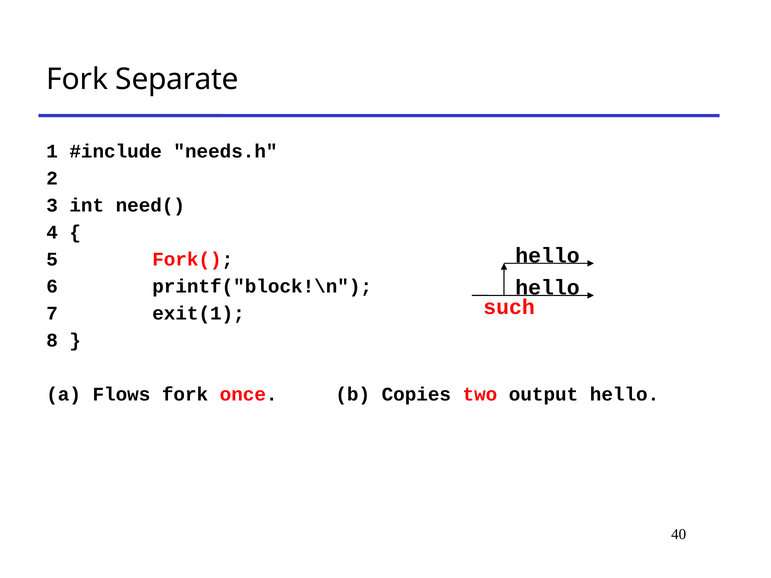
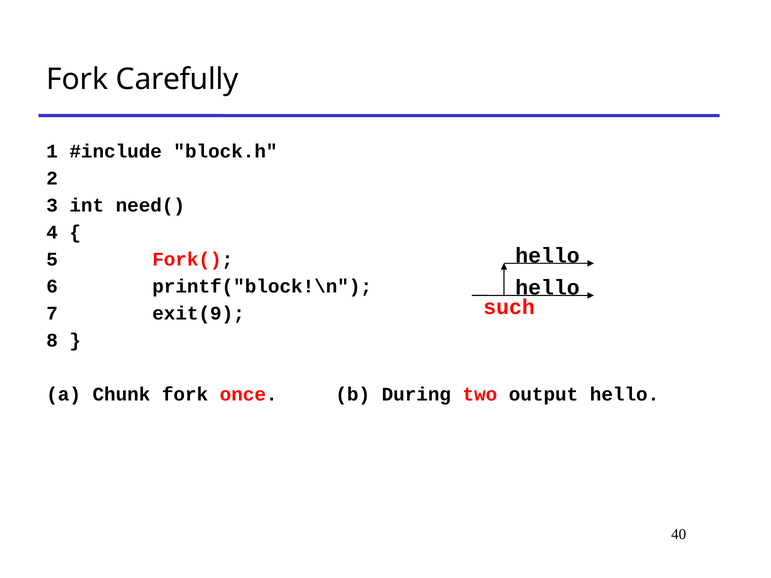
Separate: Separate -> Carefully (177, 79)
needs.h: needs.h -> block.h (226, 152)
exit(1: exit(1 -> exit(9 (199, 314)
Flows: Flows -> Chunk (121, 395)
Copies: Copies -> During (416, 395)
